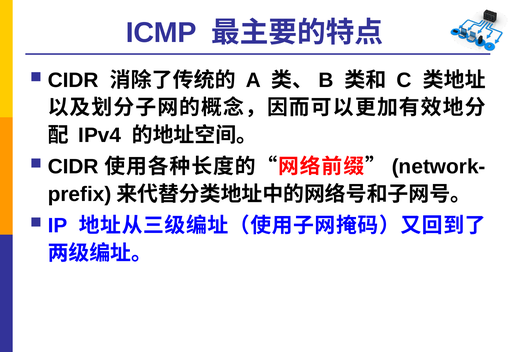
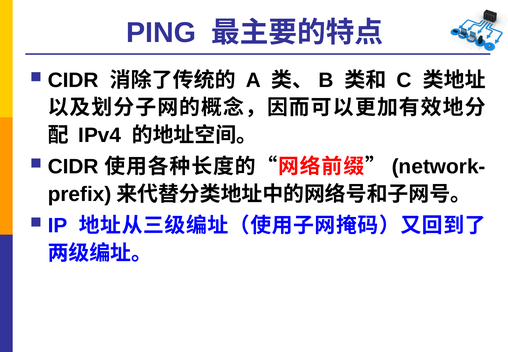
ICMP: ICMP -> PING (161, 33)
